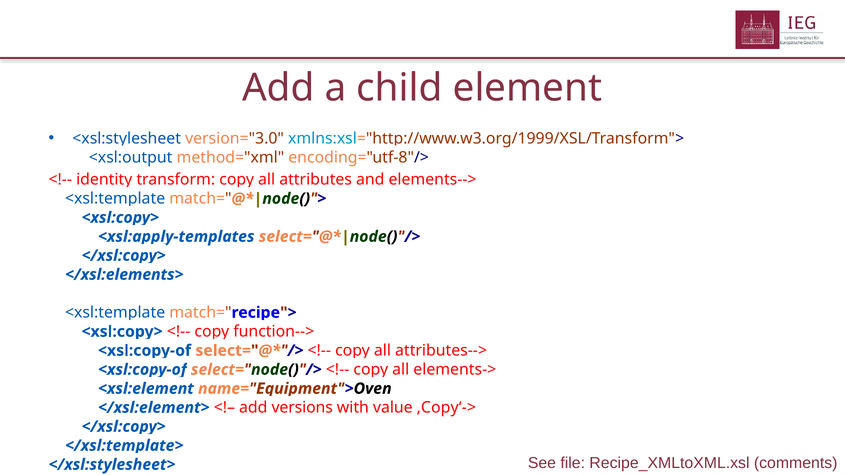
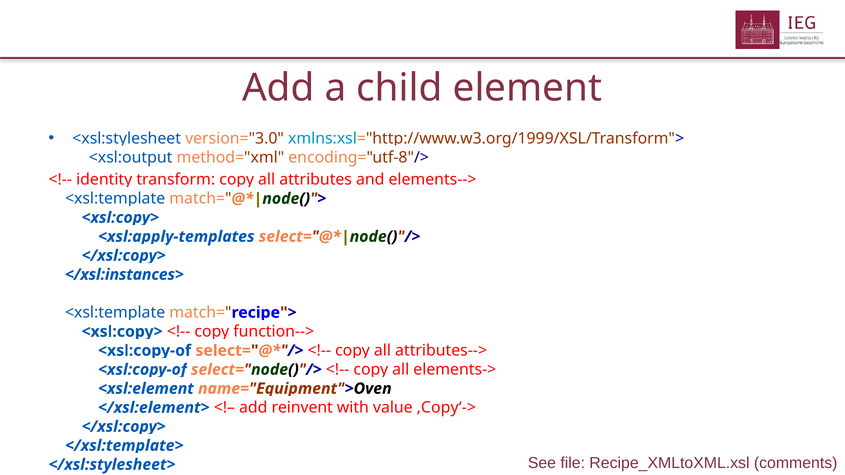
</xsl:elements>: </xsl:elements> -> </xsl:instances> (124, 275)
versions: versions -> reinvent (302, 408)
